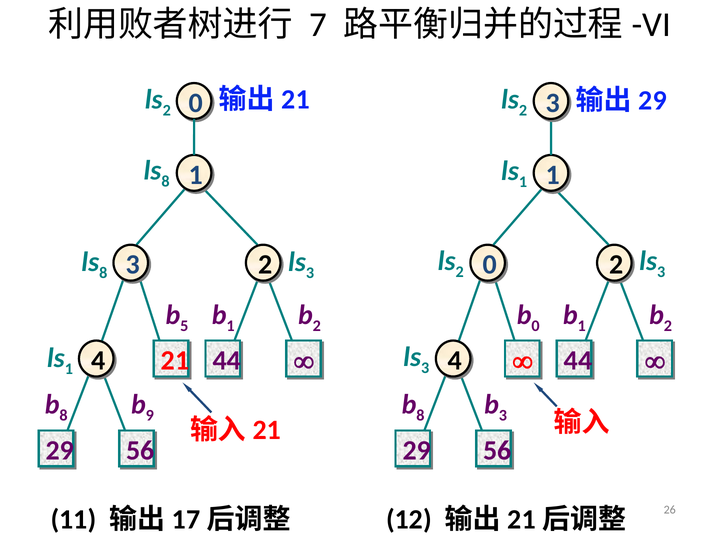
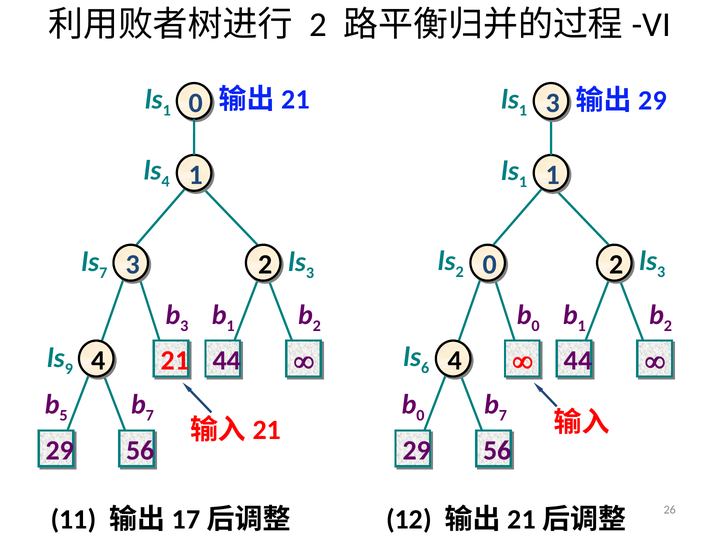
7: 7 -> 2 (318, 25)
2: 2 -> 1 (167, 110)
2: 2 -> 1 (523, 110)
8: 8 -> 4 (166, 181)
8: 8 -> 7 (103, 273)
5: 5 -> 3 (184, 326)
3: 3 -> 6 (425, 368)
1: 1 -> 9 (69, 369)
8: 8 -> 5 (63, 416)
9: 9 -> 7 (150, 416)
8: 8 -> 0 (420, 416)
3: 3 -> 7 (503, 416)
